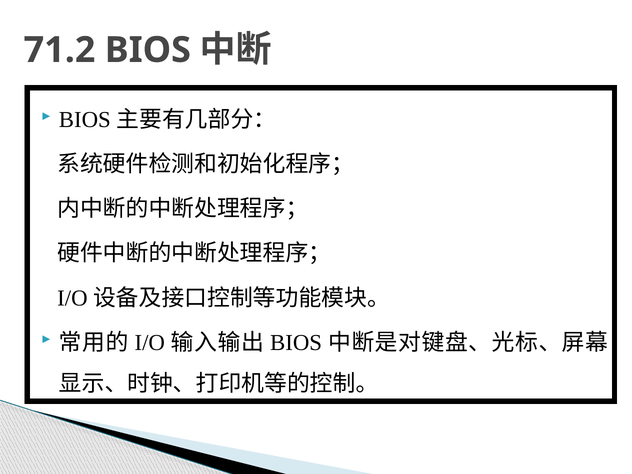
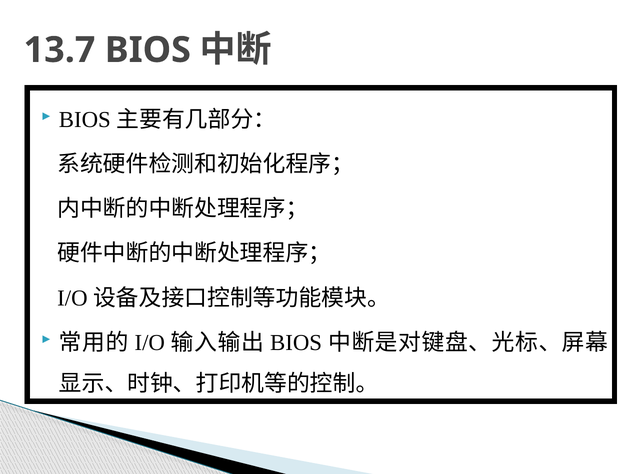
71.2: 71.2 -> 13.7 (60, 50)
